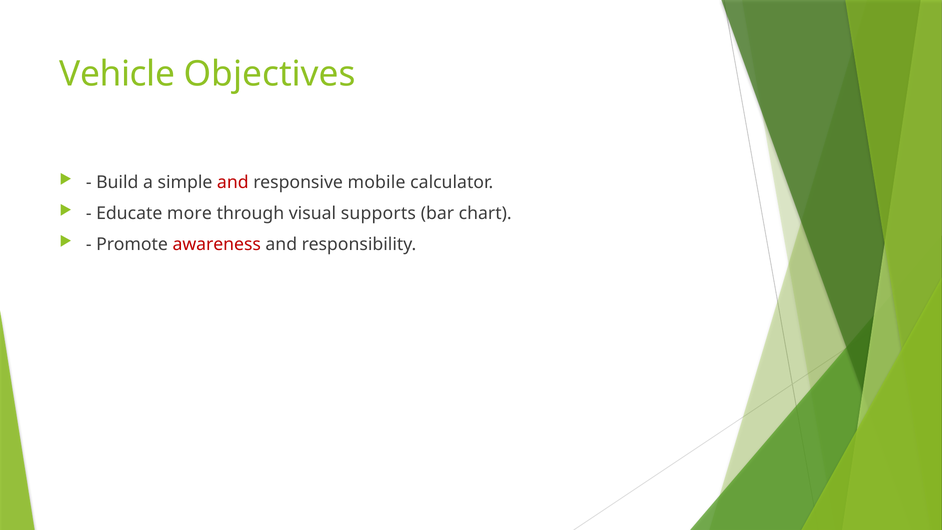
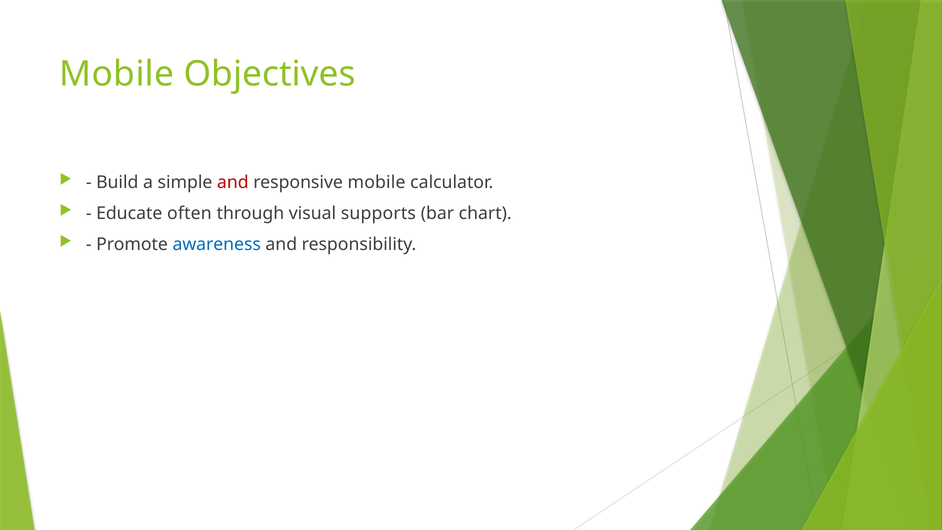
Vehicle: Vehicle -> Mobile (117, 74)
more: more -> often (189, 213)
awareness colour: red -> blue (217, 244)
